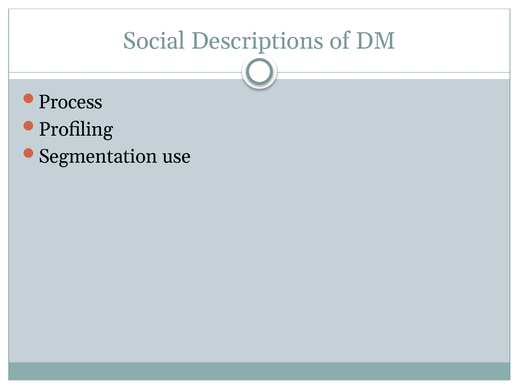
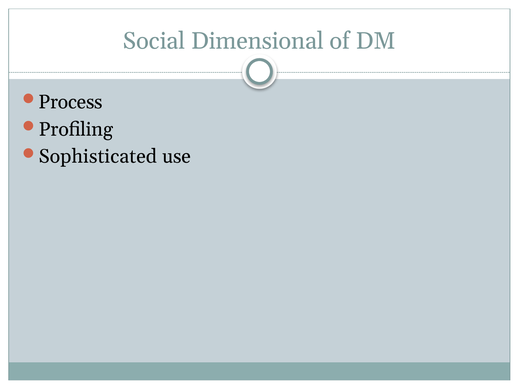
Descriptions: Descriptions -> Dimensional (257, 41)
Segmentation: Segmentation -> Sophisticated (98, 157)
